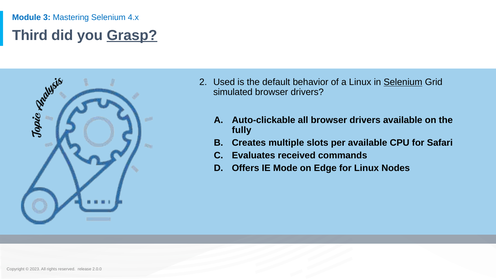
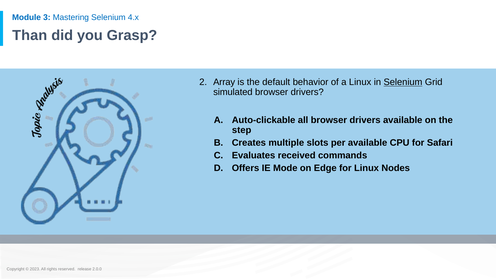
Third: Third -> Than (30, 35)
Grasp underline: present -> none (132, 35)
Used: Used -> Array (224, 82)
fully: fully -> step (242, 130)
